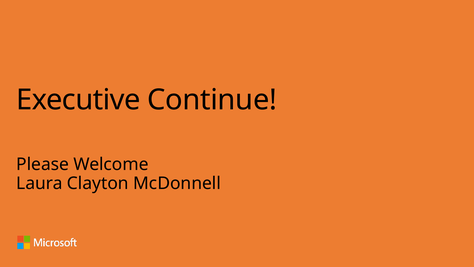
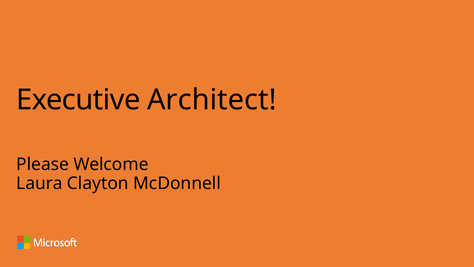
Continue: Continue -> Architect (212, 100)
